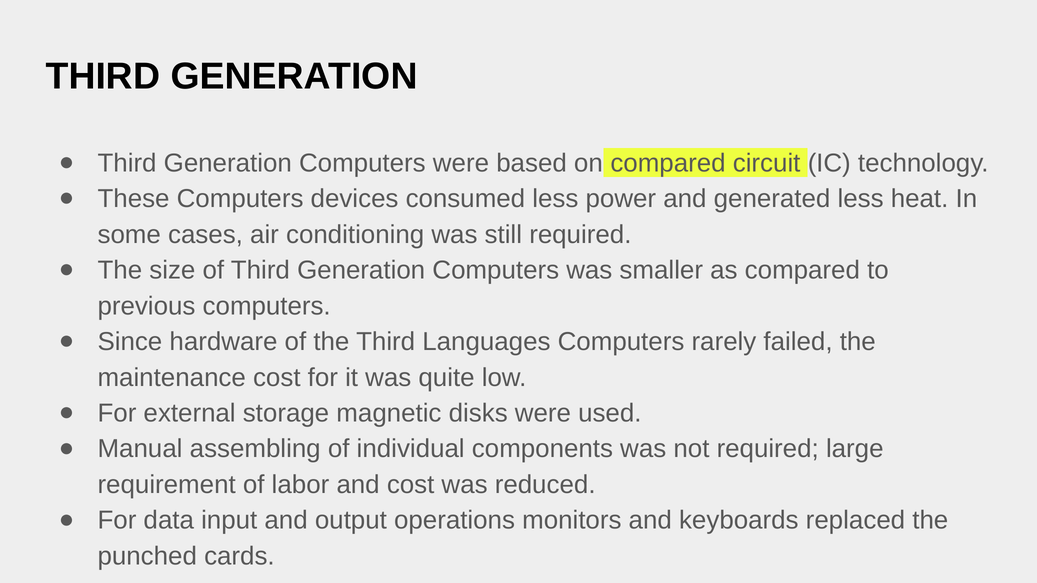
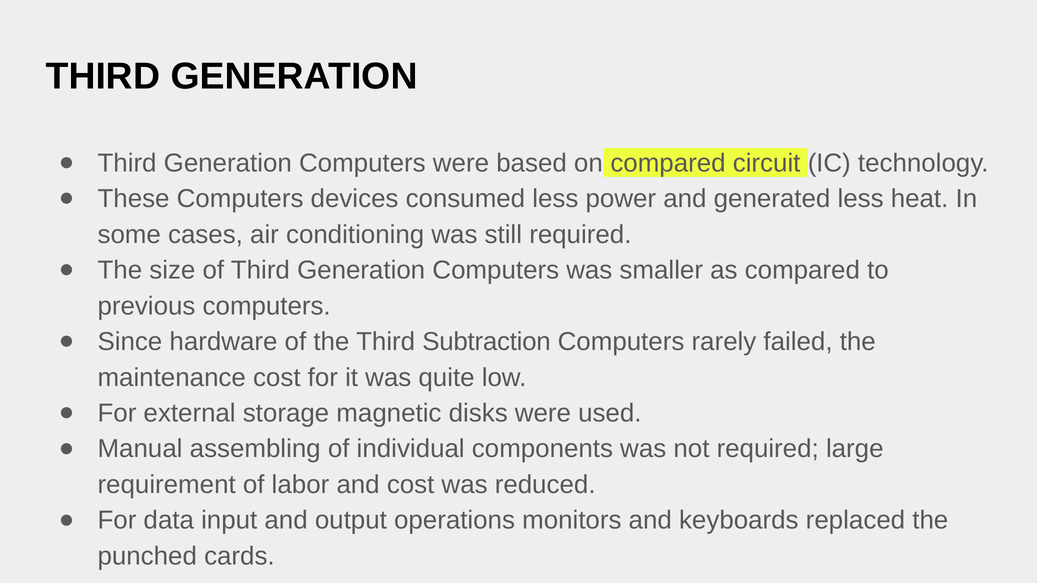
Languages: Languages -> Subtraction (487, 342)
